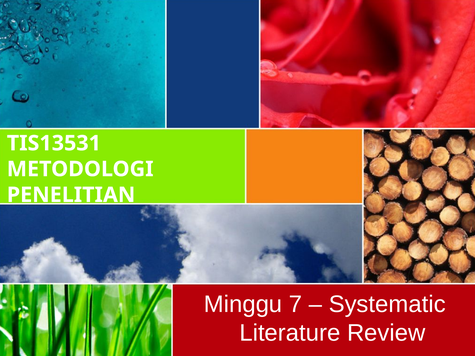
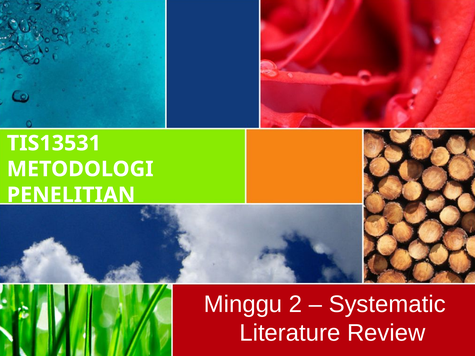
7: 7 -> 2 (296, 304)
